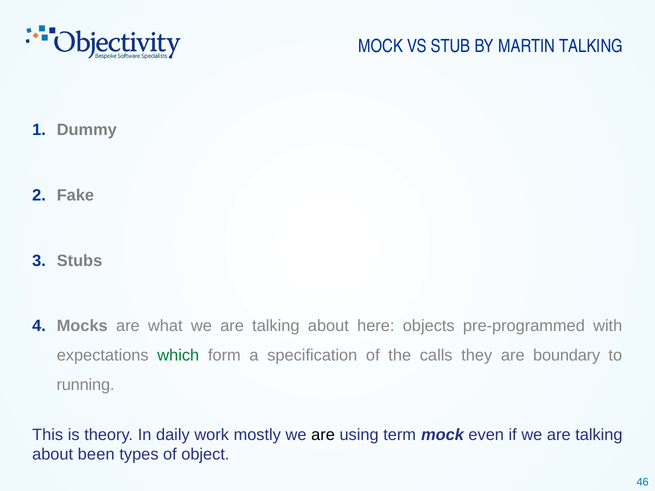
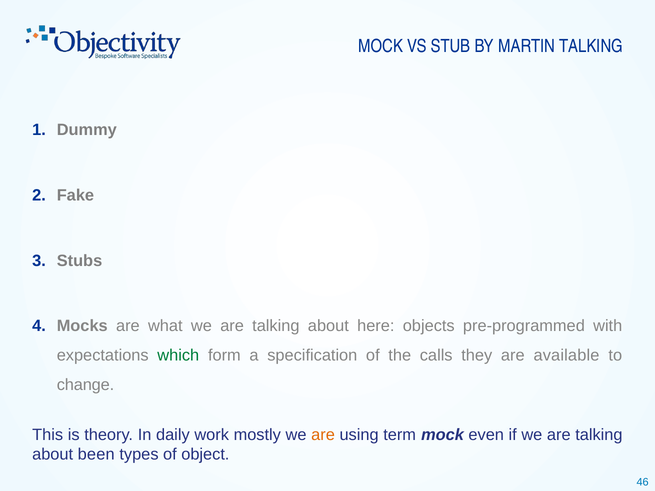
boundary: boundary -> available (566, 356)
running: running -> change (85, 385)
are colour: black -> orange (323, 435)
